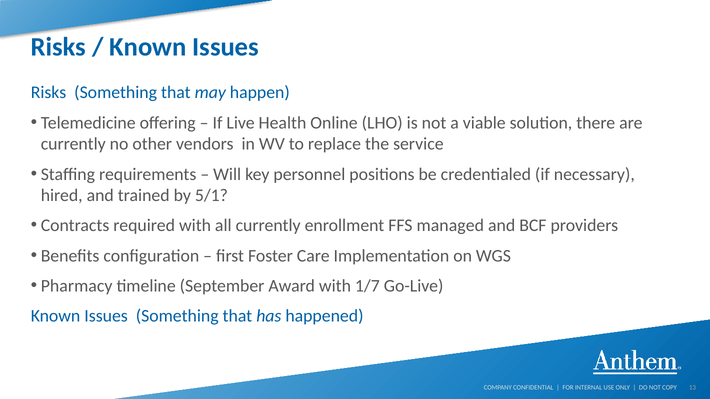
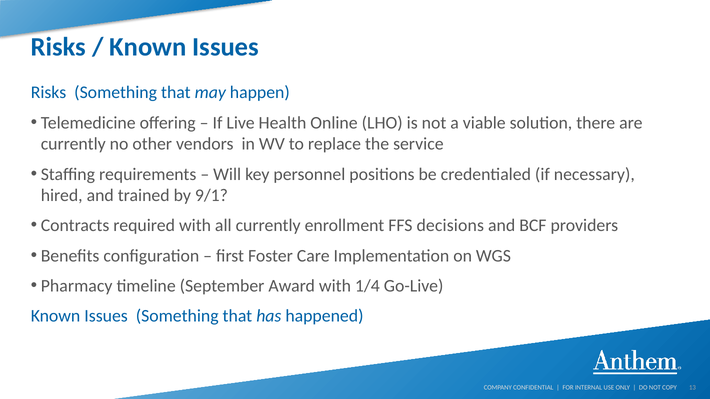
5/1: 5/1 -> 9/1 (211, 196)
managed: managed -> decisions (450, 226)
1/7: 1/7 -> 1/4 (367, 286)
